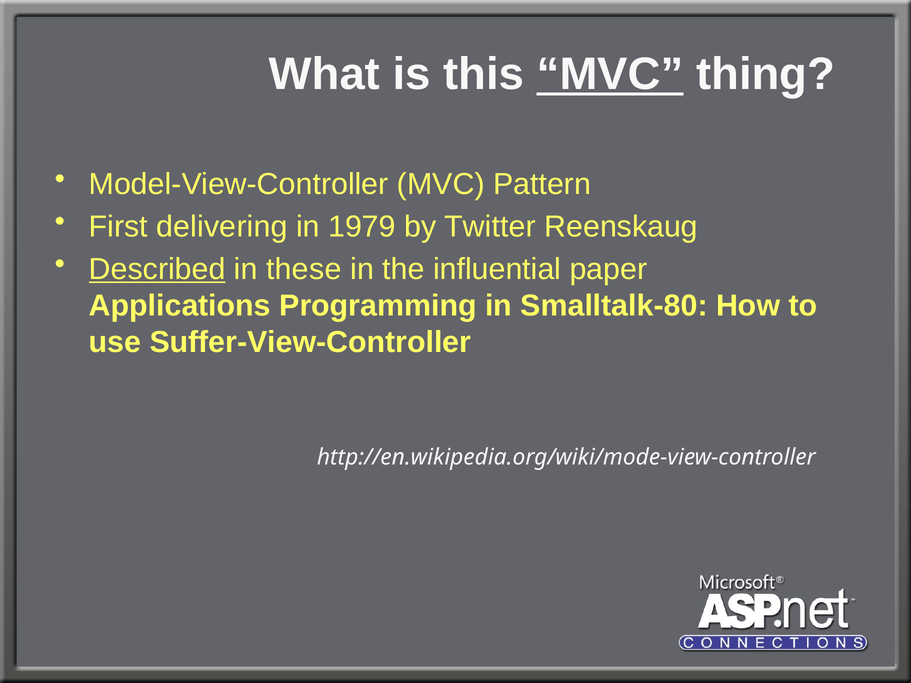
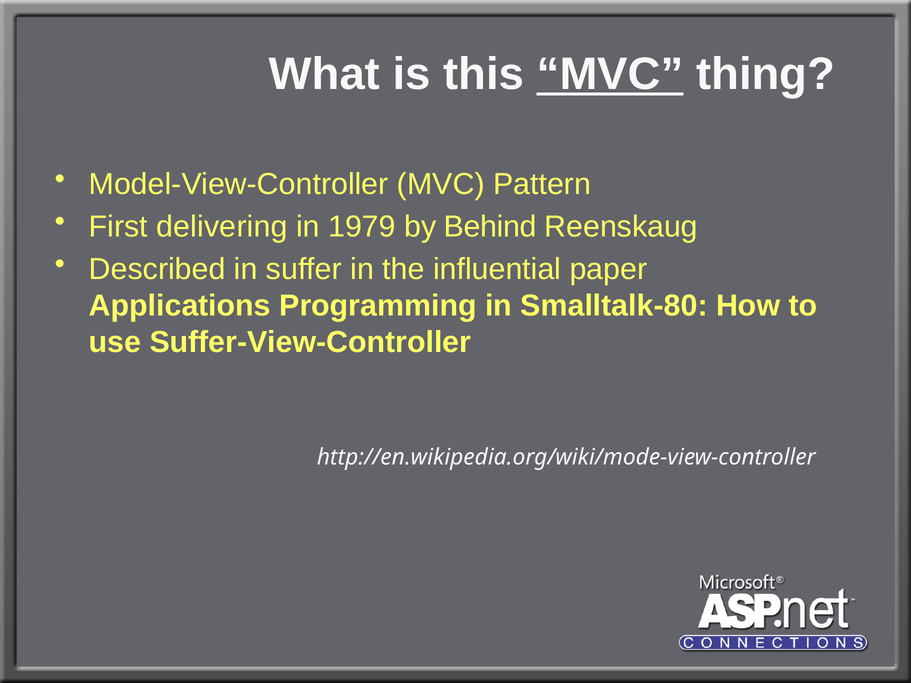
Twitter: Twitter -> Behind (490, 227)
Described underline: present -> none (157, 269)
these: these -> suffer (304, 269)
